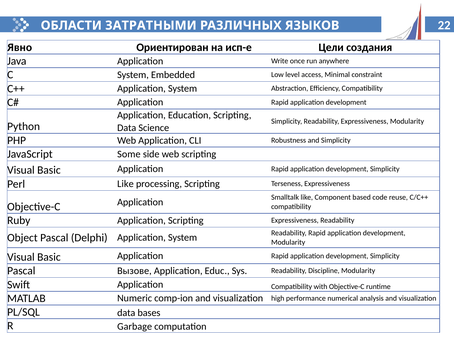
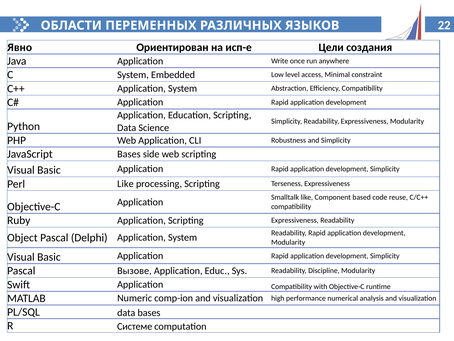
ЗАТРАТНЫМИ: ЗАТРАТНЫМИ -> ПЕРЕМЕННЫХ (151, 25)
JavaScript Some: Some -> Bases (129, 154)
Garbage: Garbage -> Системе (135, 326)
